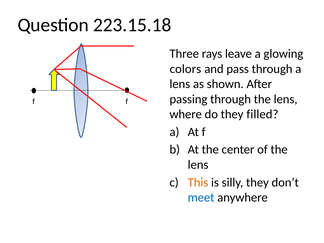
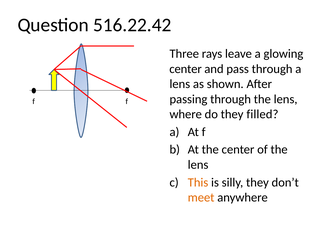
223.15.18: 223.15.18 -> 516.22.42 (132, 25)
colors: colors -> center (186, 69)
meet colour: blue -> orange (201, 197)
